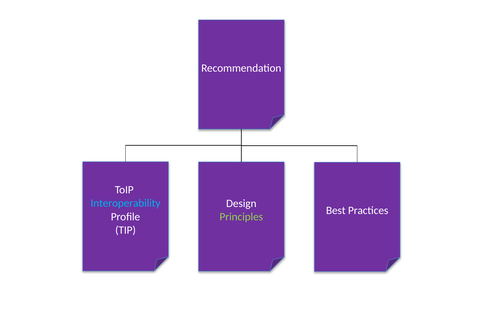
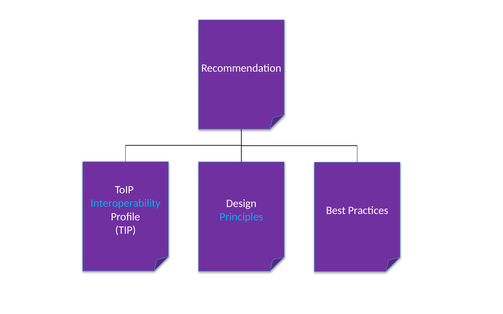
Principles colour: light green -> light blue (241, 217)
